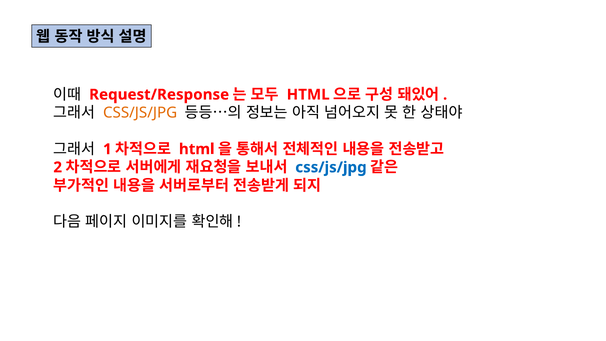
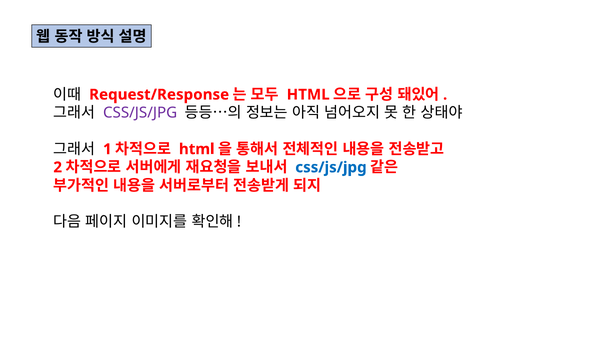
CSS/JS/JPG colour: orange -> purple (140, 113)
